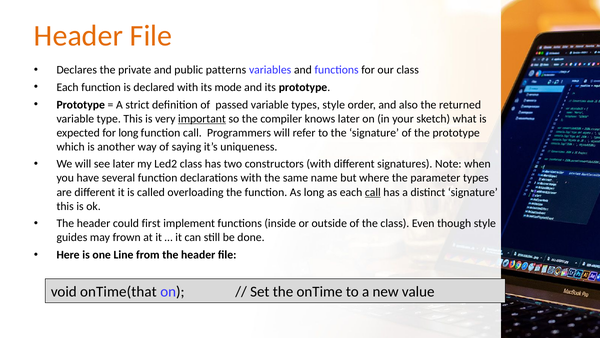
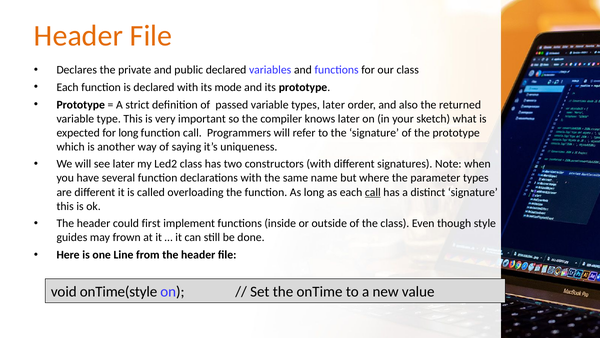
public patterns: patterns -> declared (226, 70)
types style: style -> later (334, 105)
important underline: present -> none (202, 119)
onTime(that: onTime(that -> onTime(style (119, 291)
